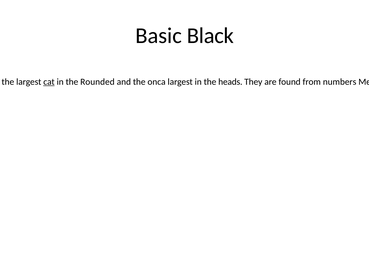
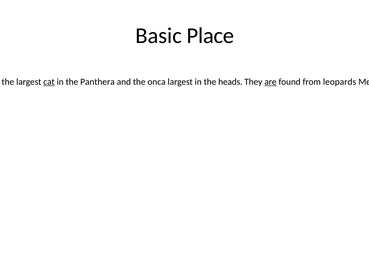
Black: Black -> Place (210, 36)
the Rounded: Rounded -> Panthera (97, 82)
are underline: none -> present (270, 82)
numbers: numbers -> leopards (340, 82)
